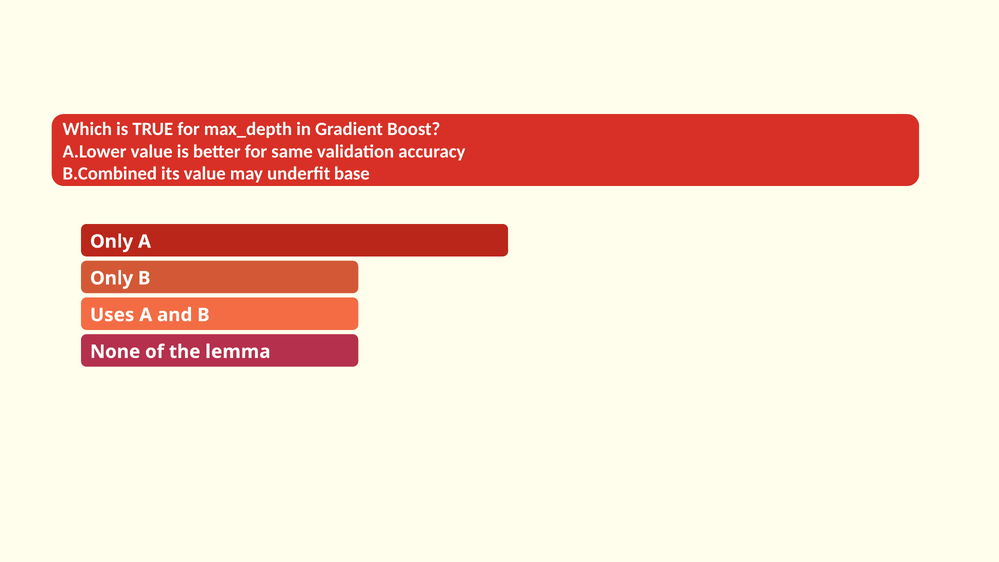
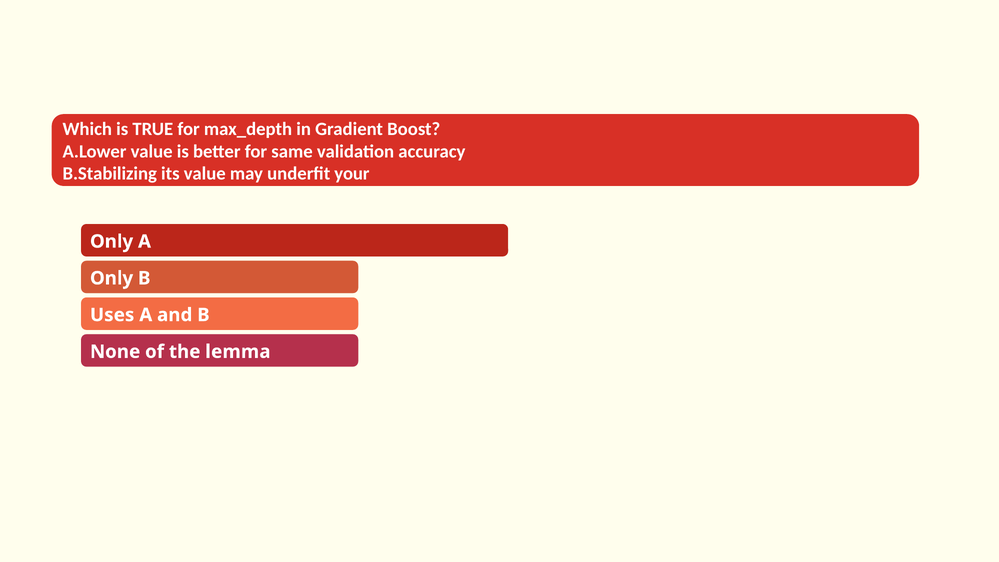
B.Combined: B.Combined -> B.Stabilizing (110, 174)
base: base -> your (352, 174)
